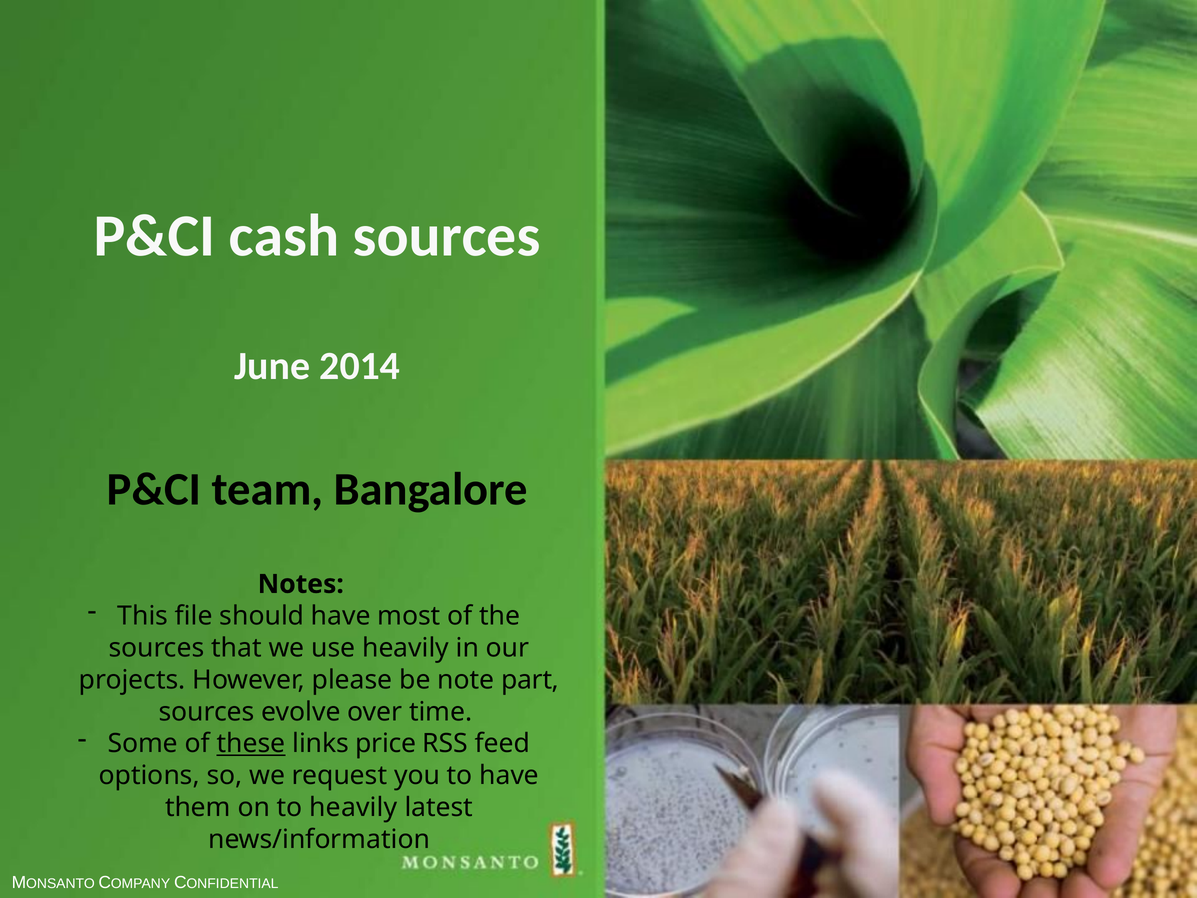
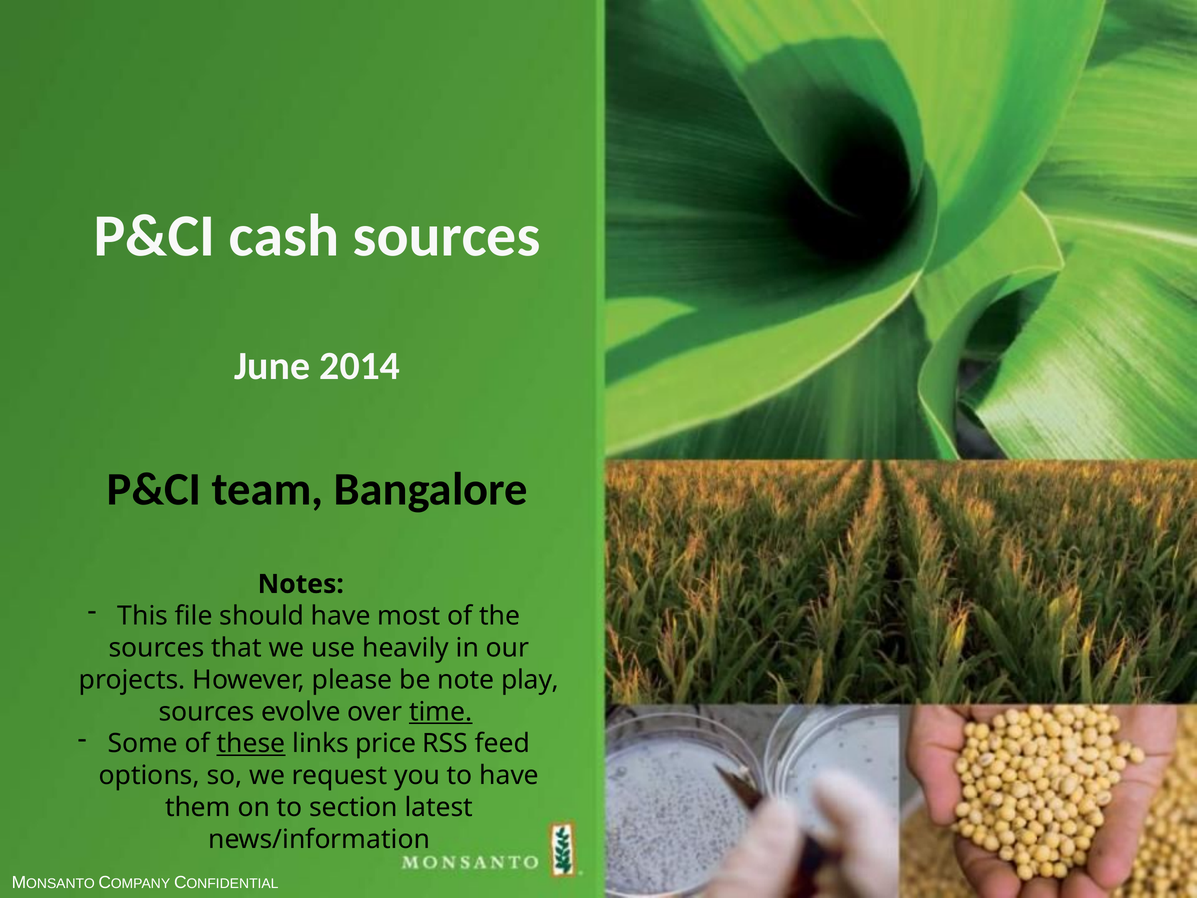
part: part -> play (530, 680)
time underline: none -> present (441, 712)
to heavily: heavily -> section (354, 807)
